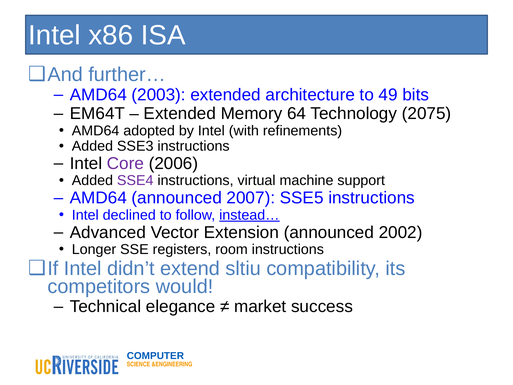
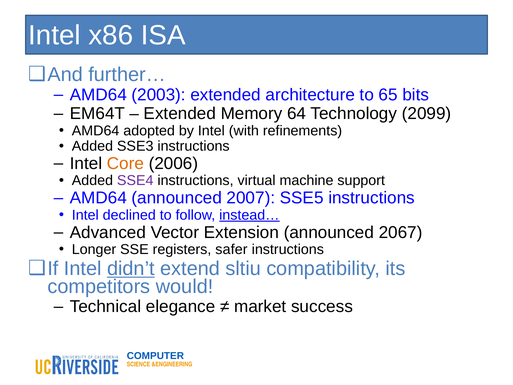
49: 49 -> 65 (388, 95)
2075: 2075 -> 2099 (427, 114)
Core colour: purple -> orange (125, 163)
2002: 2002 -> 2067 (401, 232)
room: room -> safer (231, 249)
didn’t underline: none -> present (131, 268)
